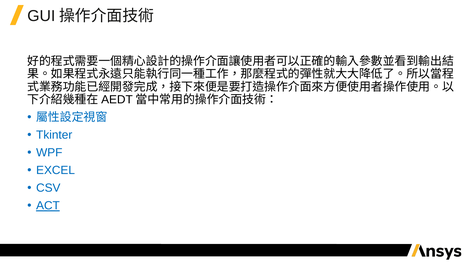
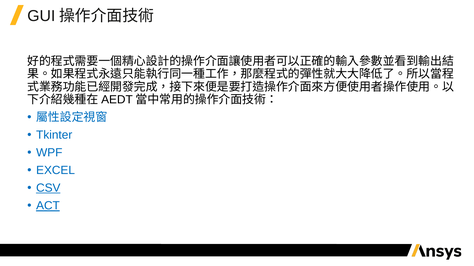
CSV underline: none -> present (48, 188)
